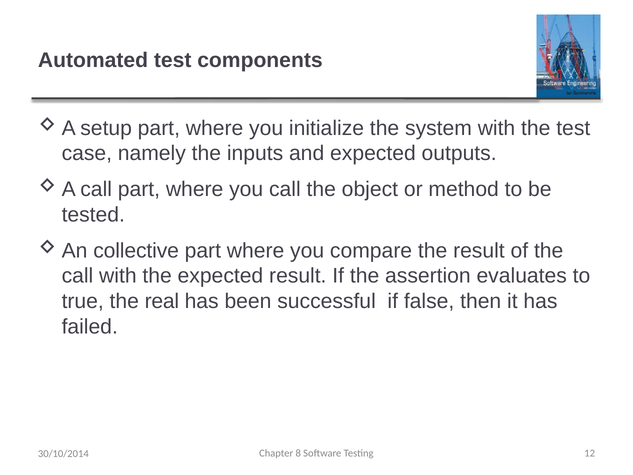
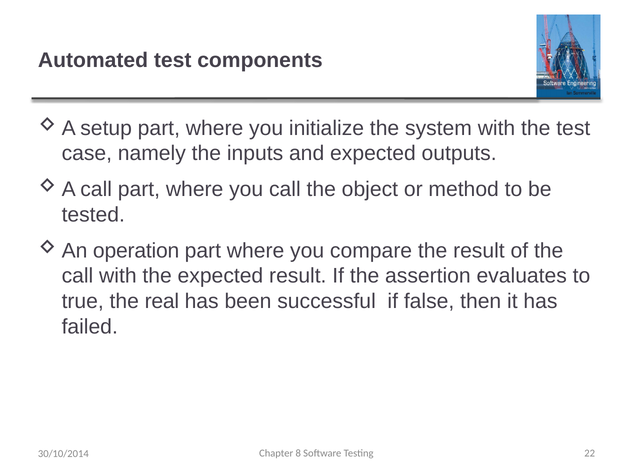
collective: collective -> operation (136, 250)
12: 12 -> 22 (590, 453)
